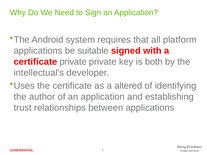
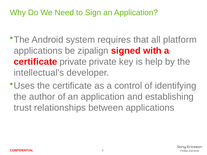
suitable: suitable -> zipalign (93, 51)
both: both -> help (154, 62)
altered: altered -> control (128, 86)
